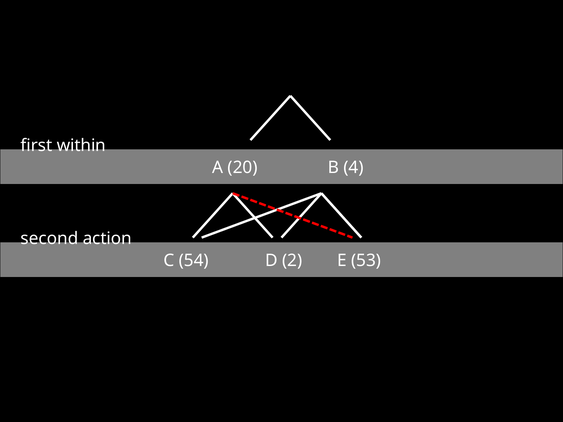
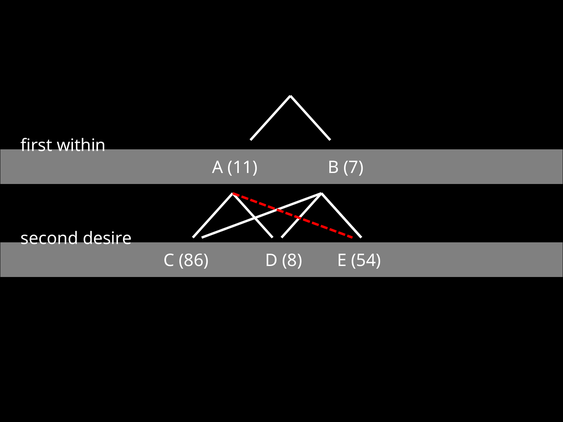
20: 20 -> 11 (243, 168)
4: 4 -> 7 (354, 168)
action: action -> desire (107, 239)
54: 54 -> 86 (194, 261)
2: 2 -> 8 (292, 261)
53: 53 -> 54 (366, 261)
